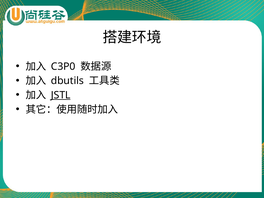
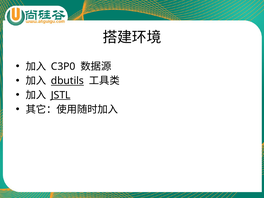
dbutils underline: none -> present (67, 81)
